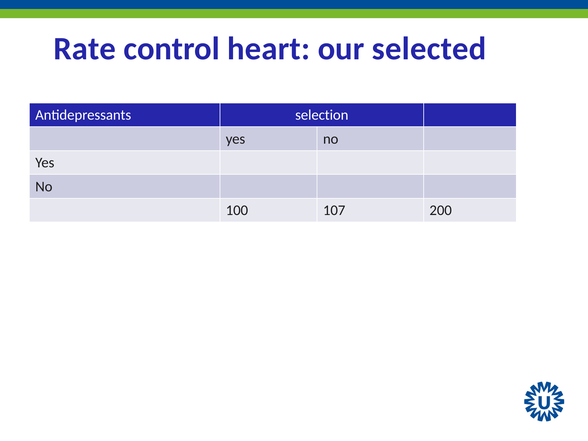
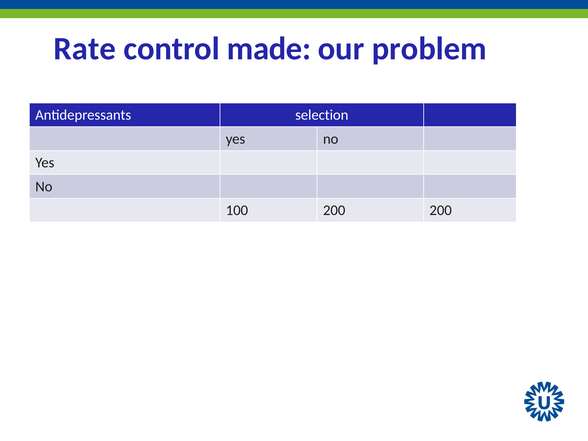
heart: heart -> made (269, 49)
selected: selected -> problem (429, 49)
100 107: 107 -> 200 (334, 210)
